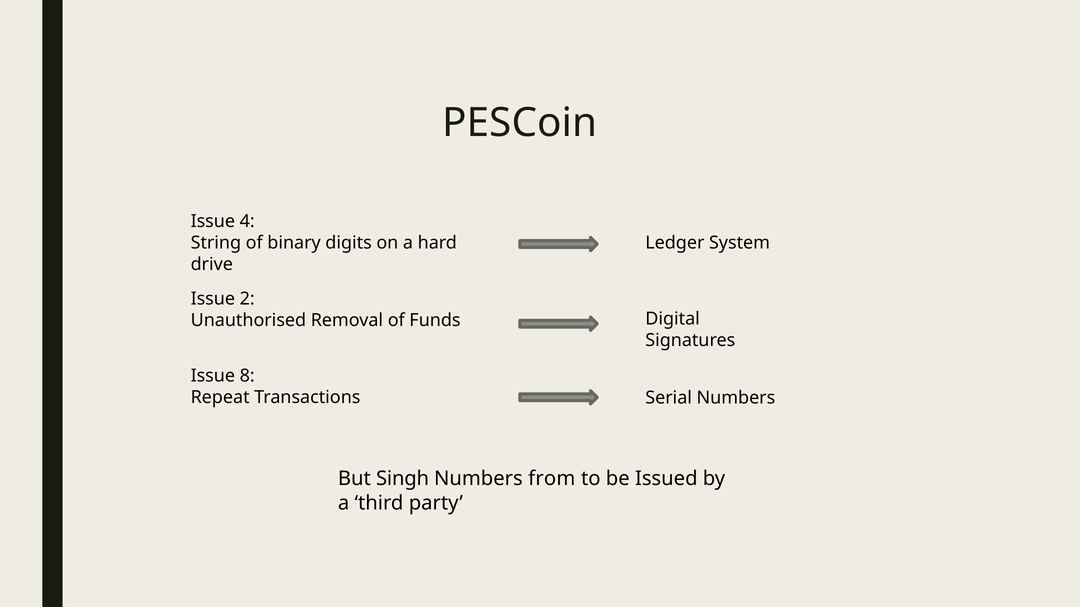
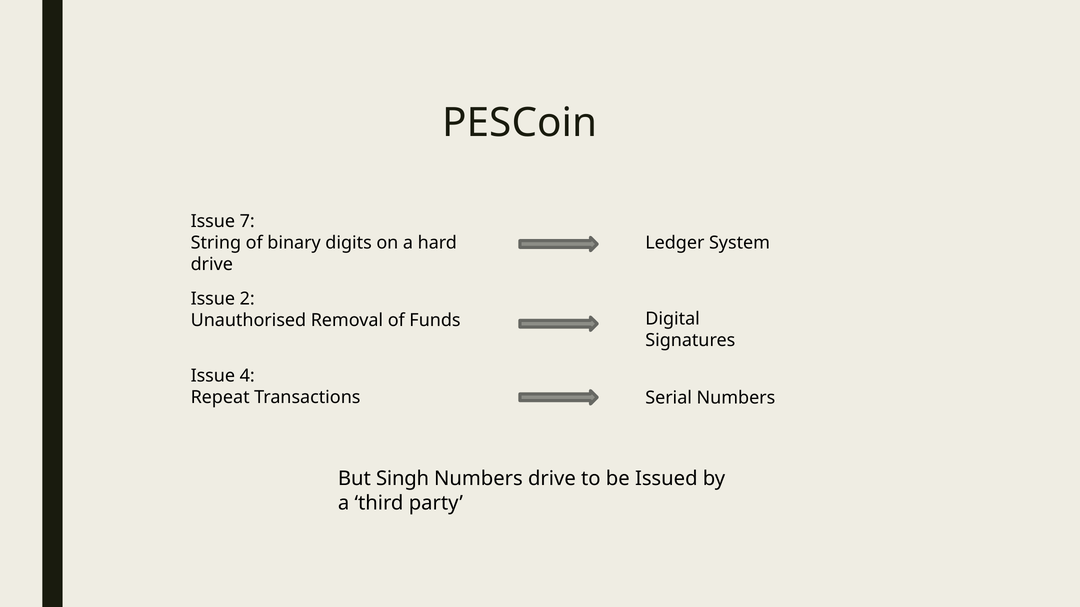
4: 4 -> 7 (247, 222)
8: 8 -> 4 (247, 376)
Numbers from: from -> drive (552, 479)
